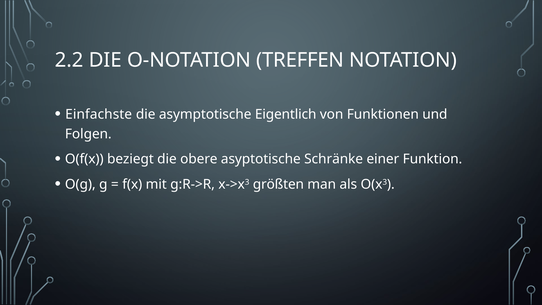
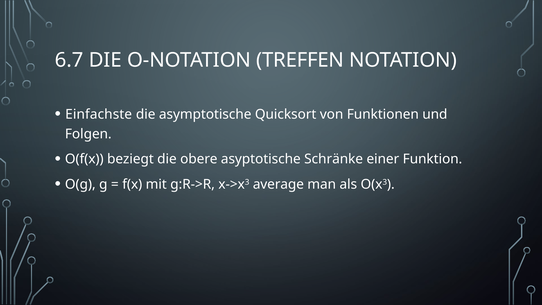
2.2: 2.2 -> 6.7 (69, 60)
Eigentlich: Eigentlich -> Quicksort (286, 114)
größten: größten -> average (278, 184)
